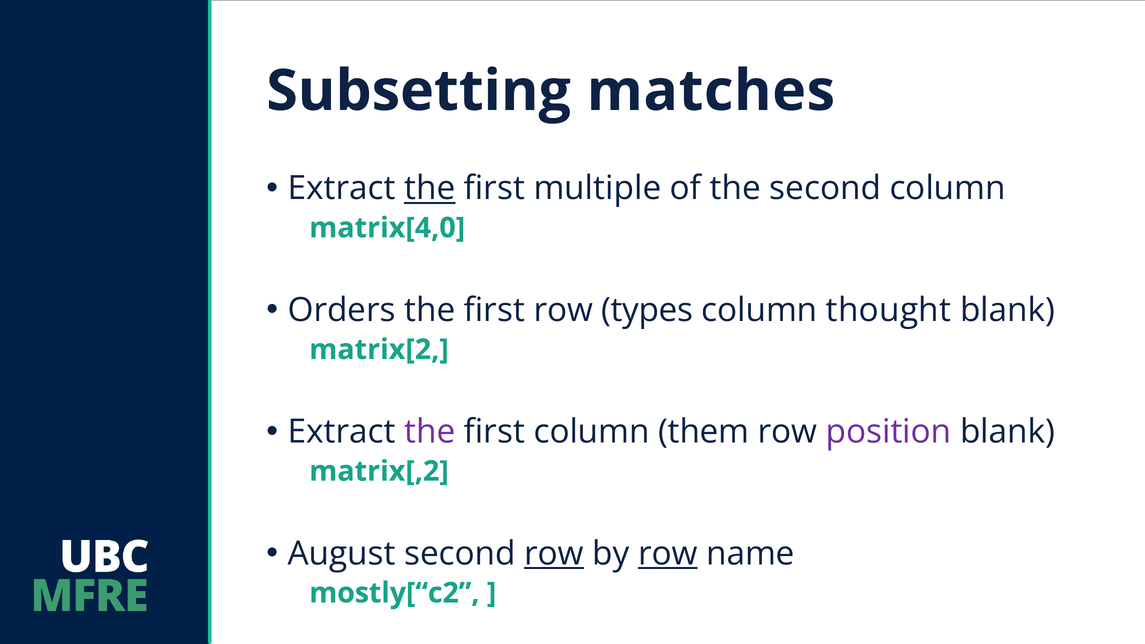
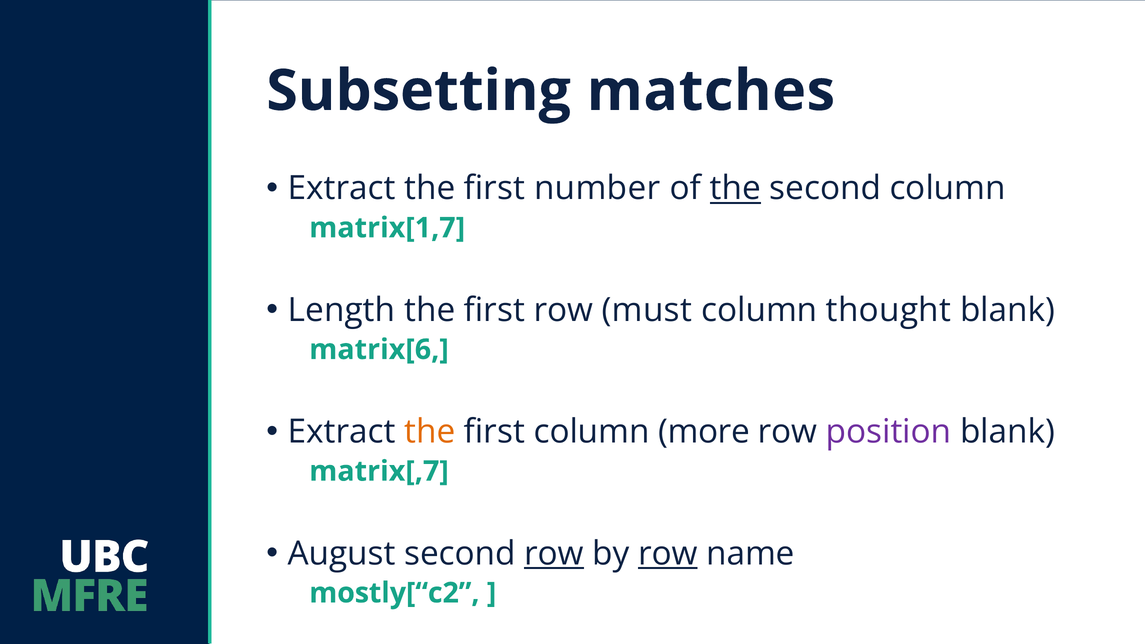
the underline: present -> none (430, 188)
multiple: multiple -> number (597, 188)
the underline: none -> present (735, 188)
matrix[4,0: matrix[4,0 -> matrix[1,7 (387, 228)
Orders: Orders -> Length (342, 310)
types: types -> must (647, 310)
matrix[2: matrix[2 -> matrix[6 (379, 350)
the colour: purple -> orange (430, 432)
them: them -> more (704, 432)
matrix[,2: matrix[,2 -> matrix[,7 (379, 471)
